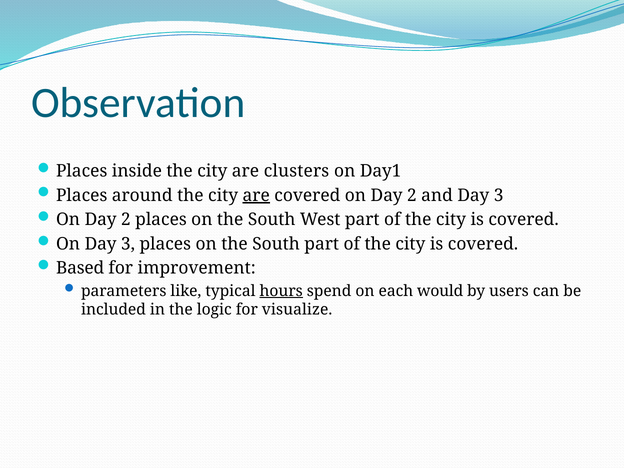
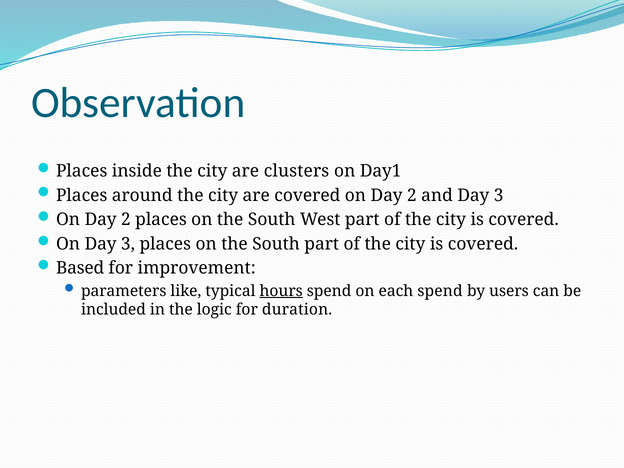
are underline: present -> none (256, 195)
each would: would -> spend (440, 291)
visualize: visualize -> duration (297, 310)
